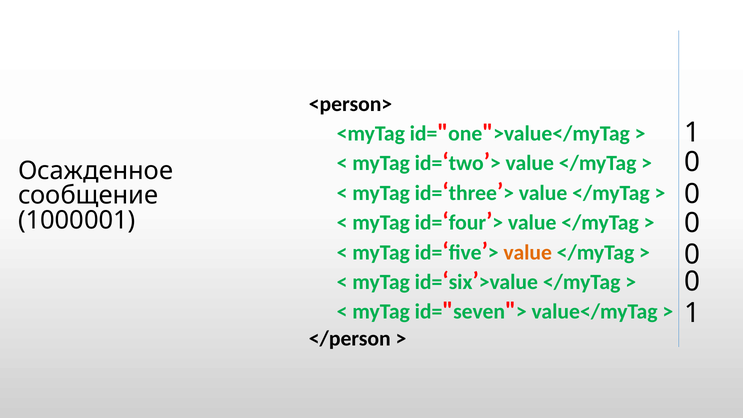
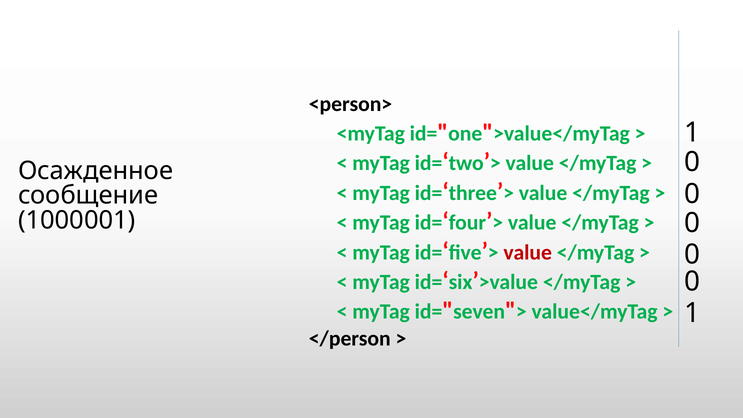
value colour: orange -> red (528, 252)
